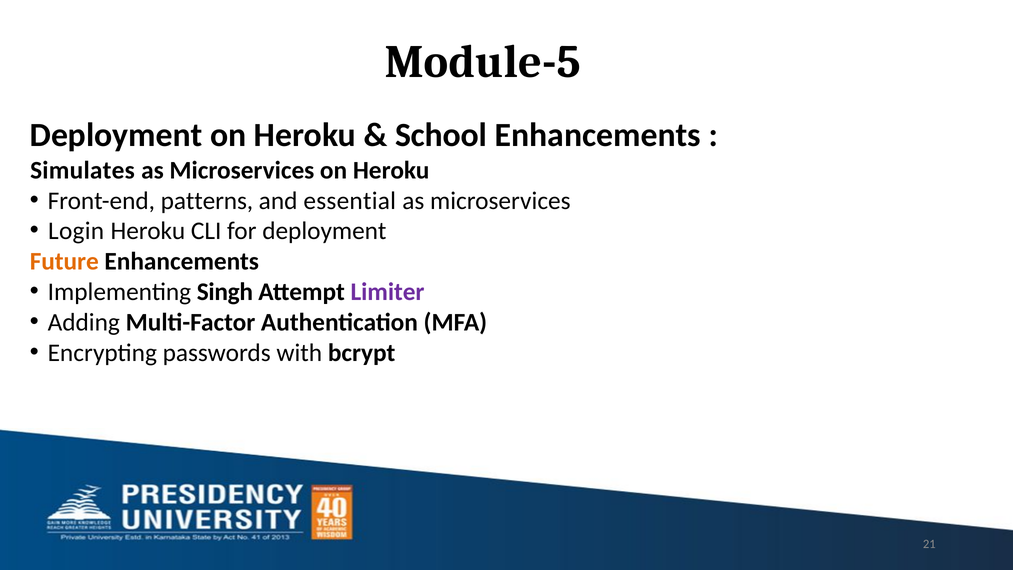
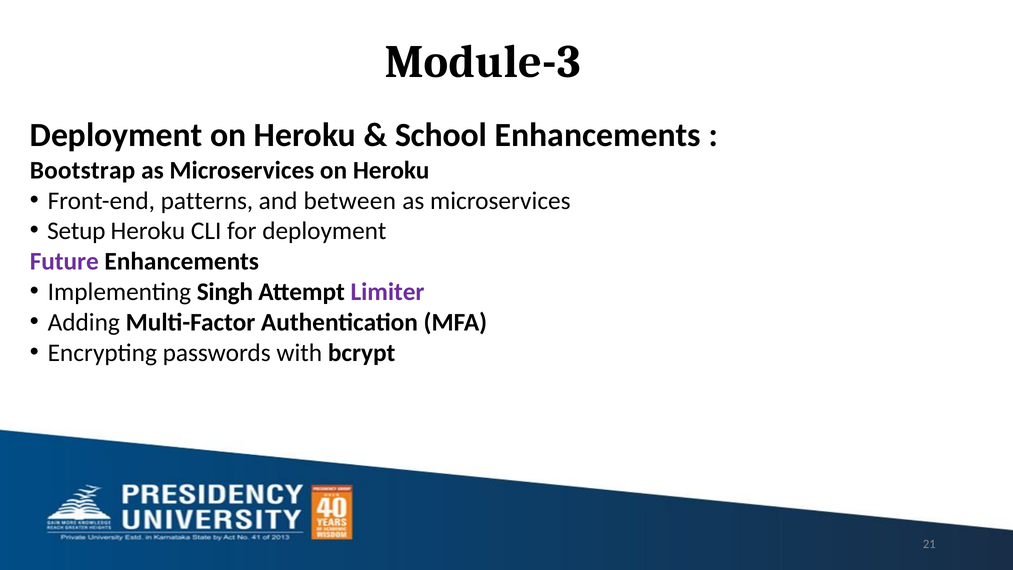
Module-5: Module-5 -> Module-3 (483, 62)
Simulates: Simulates -> Bootstrap (83, 170)
essential: essential -> between (350, 201)
Login: Login -> Setup (76, 231)
Future colour: orange -> purple (64, 261)
